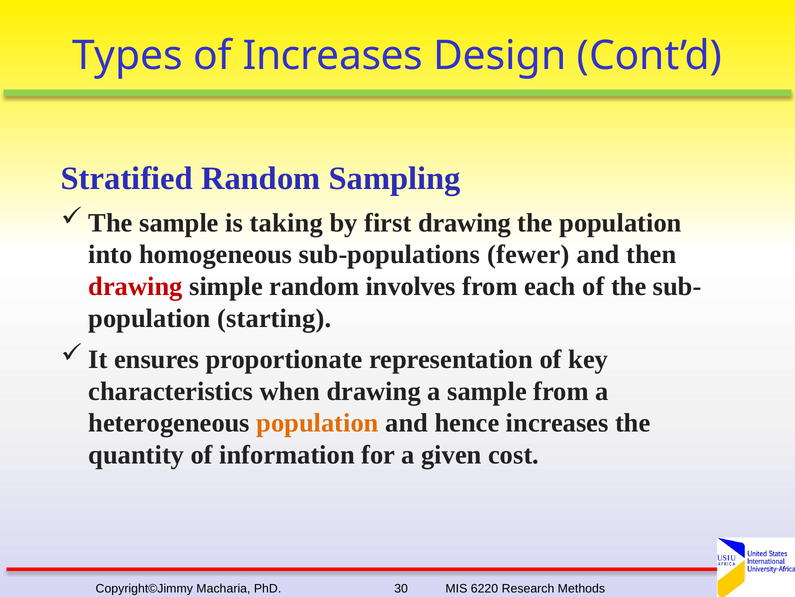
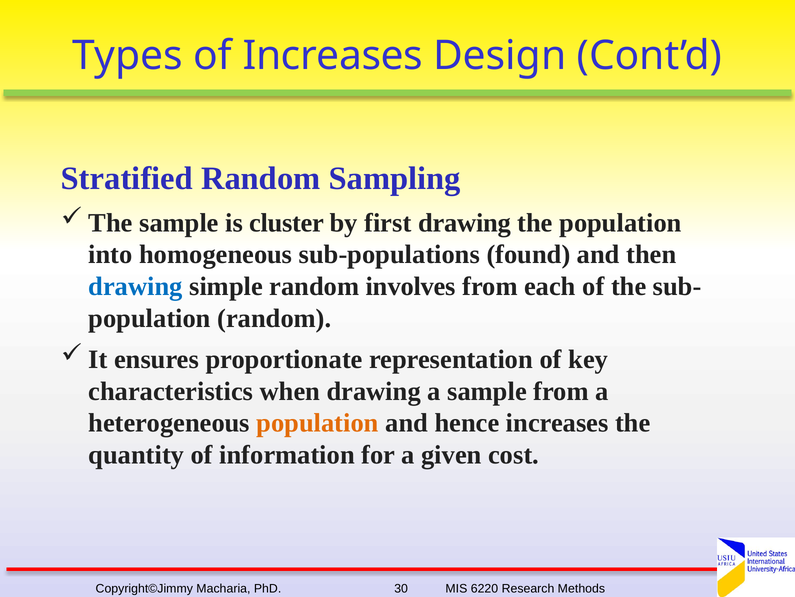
taking: taking -> cluster (286, 222)
fewer: fewer -> found (528, 254)
drawing colour: red -> blue (136, 286)
population starting: starting -> random (274, 318)
